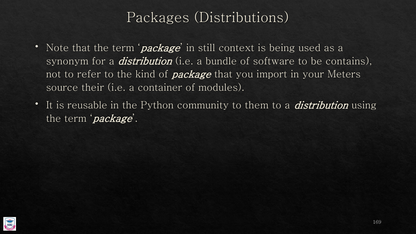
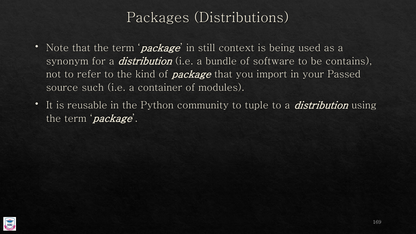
Meters: Meters -> Passed (344, 74)
their: their -> such (93, 87)
them: them -> tuple (257, 105)
